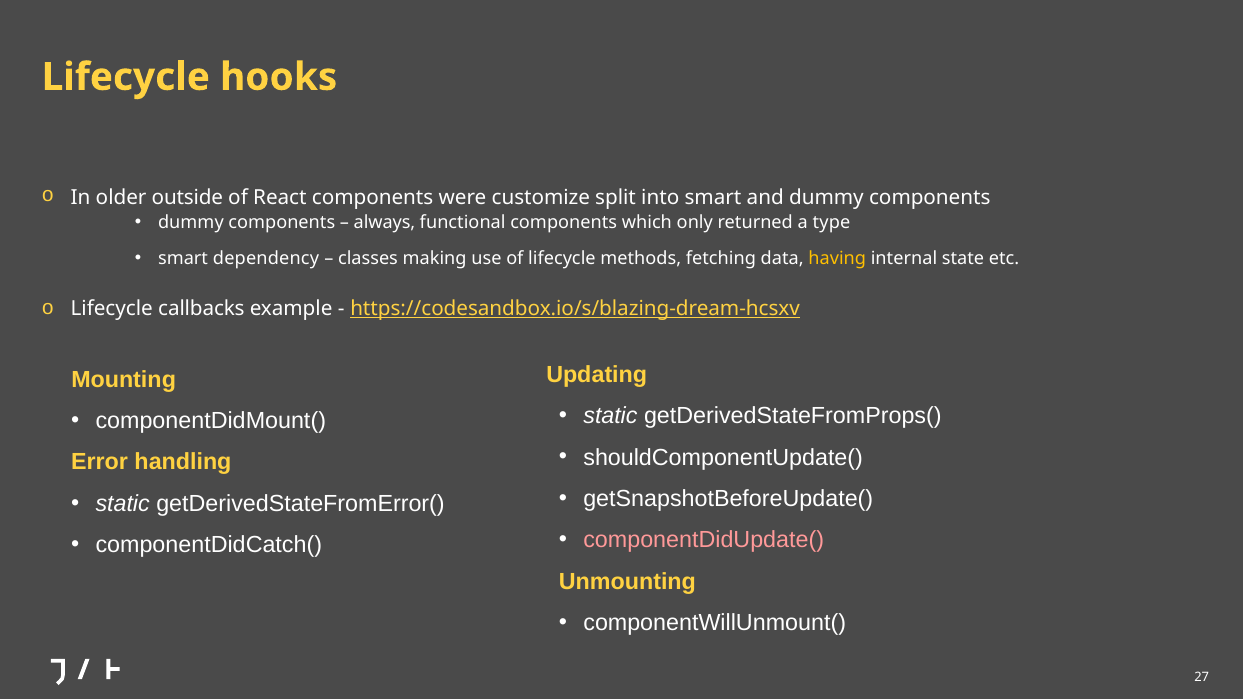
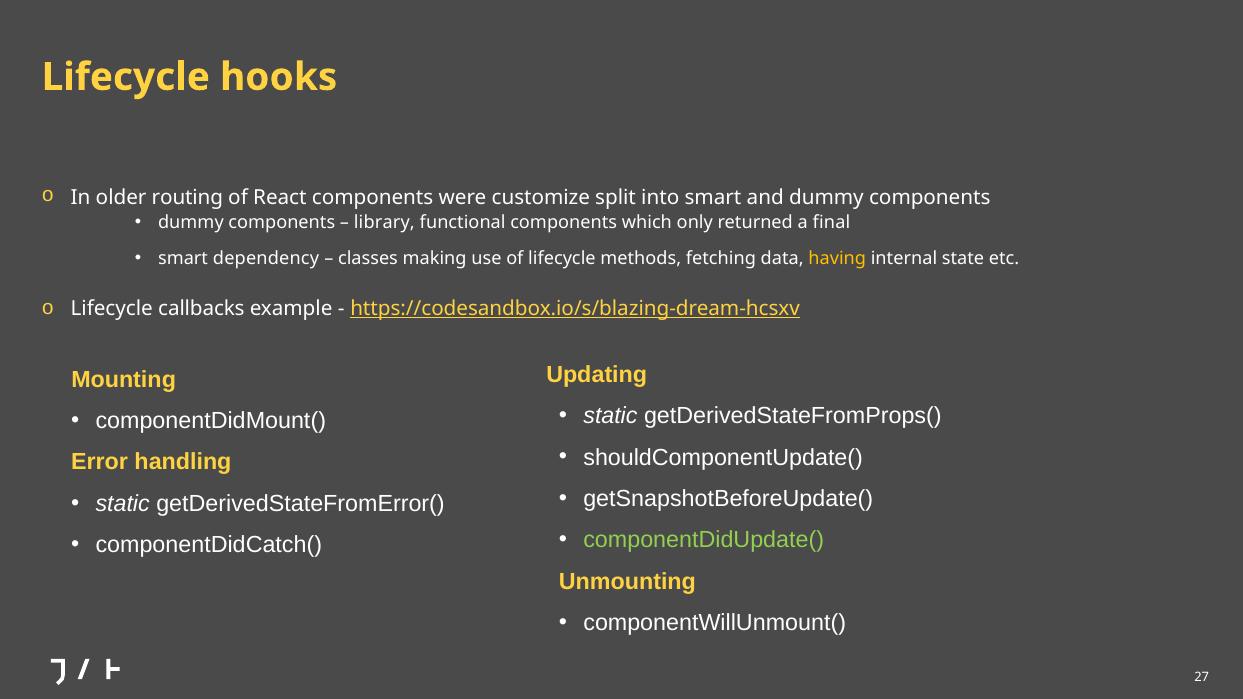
outside: outside -> routing (187, 197)
always: always -> library (384, 222)
type: type -> final (832, 222)
componentDidUpdate( colour: pink -> light green (704, 540)
